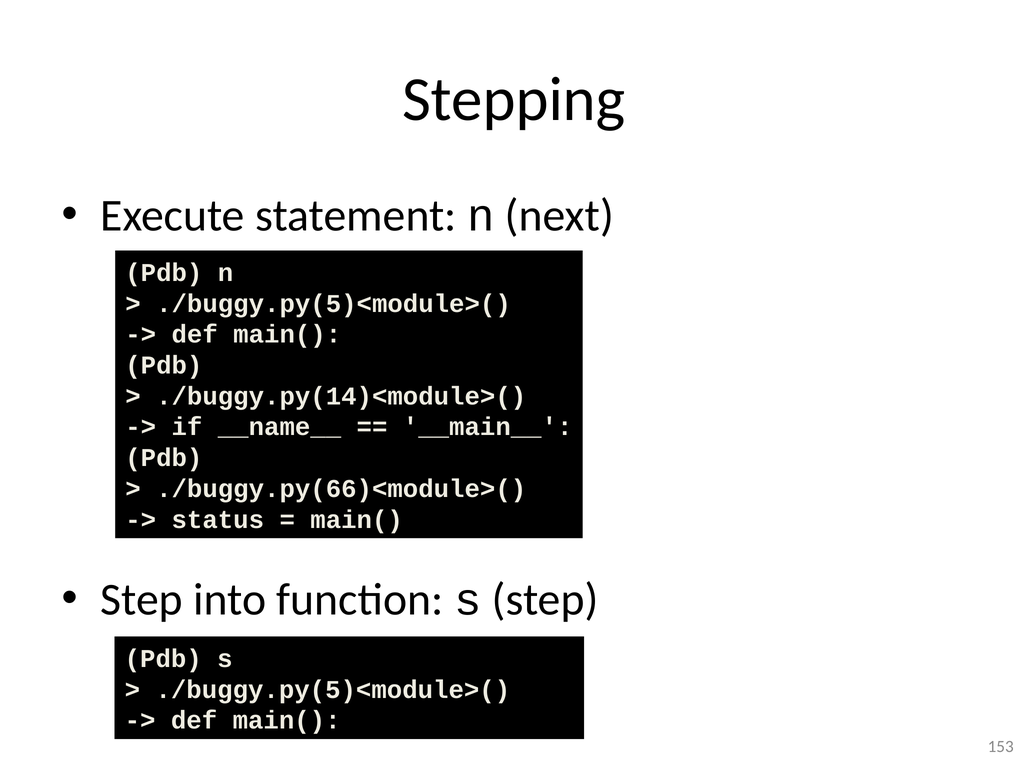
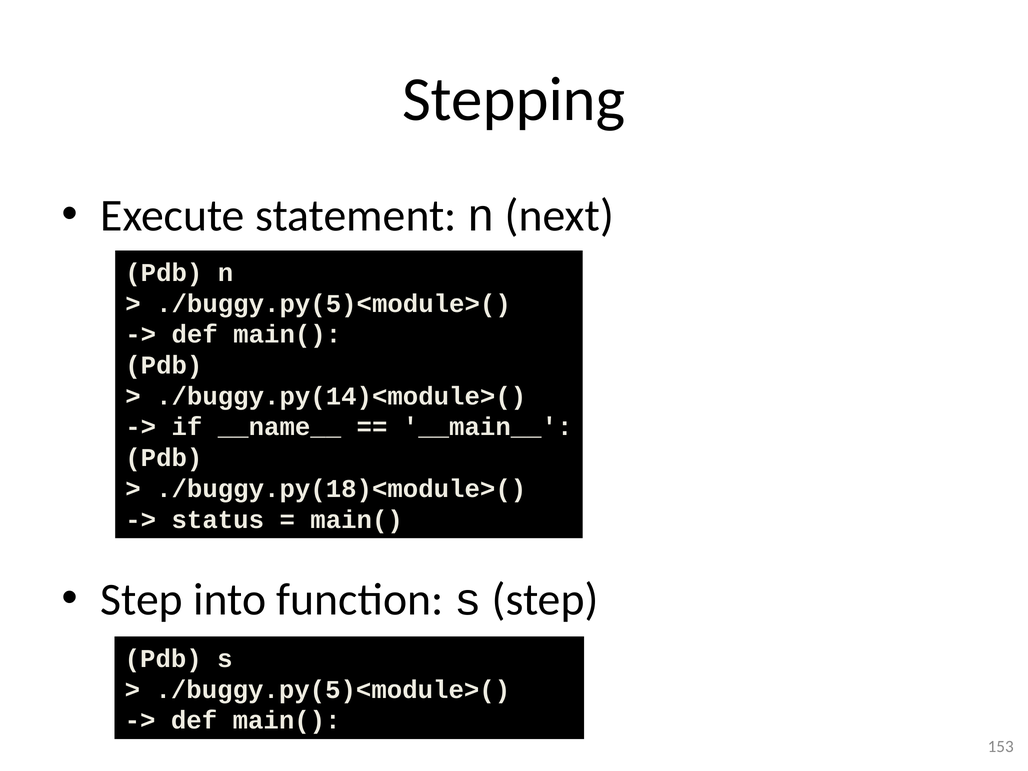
./buggy.py(66)<module>(: ./buggy.py(66)<module>( -> ./buggy.py(18)<module>( (341, 489)
